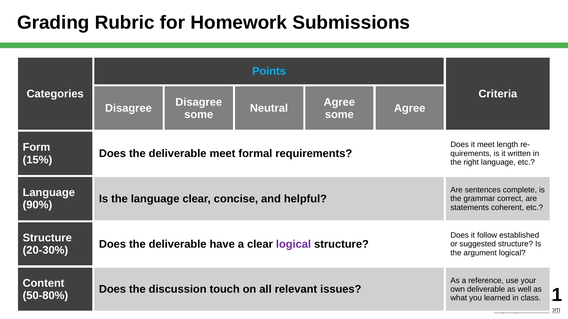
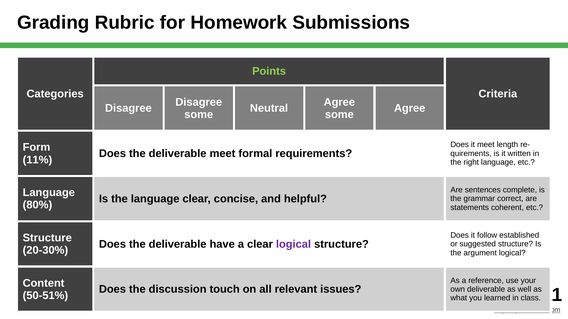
Points colour: light blue -> light green (269, 71)
15%: 15% -> 11% (37, 160)
90%: 90% -> 80% (37, 205)
50-80%: 50-80% -> 50-51% (45, 296)
